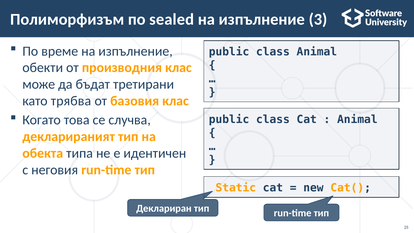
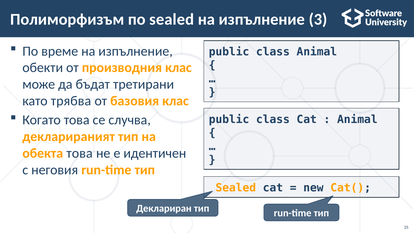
обекта типа: типа -> това (80, 153)
Static: Static -> Sealed (236, 188)
